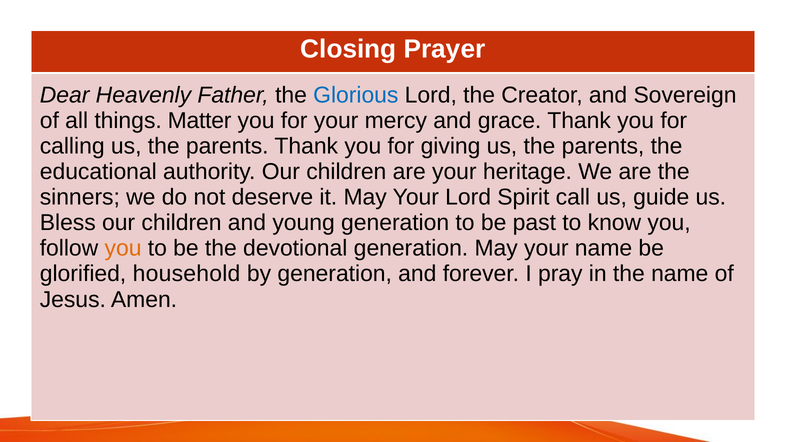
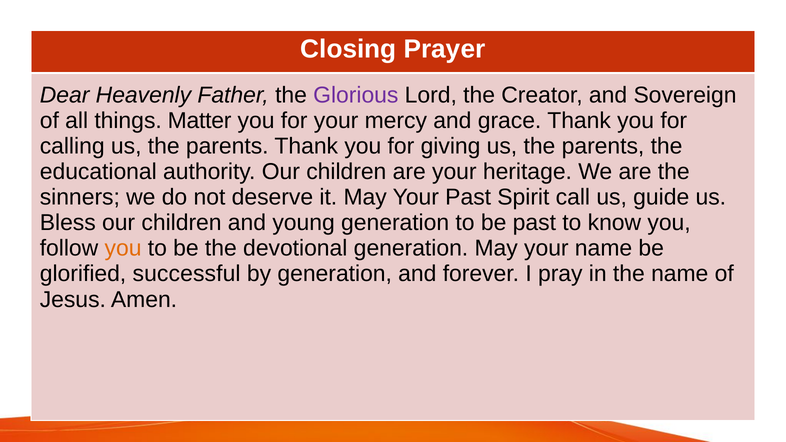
Glorious colour: blue -> purple (356, 95)
Your Lord: Lord -> Past (468, 197)
household: household -> successful (187, 274)
